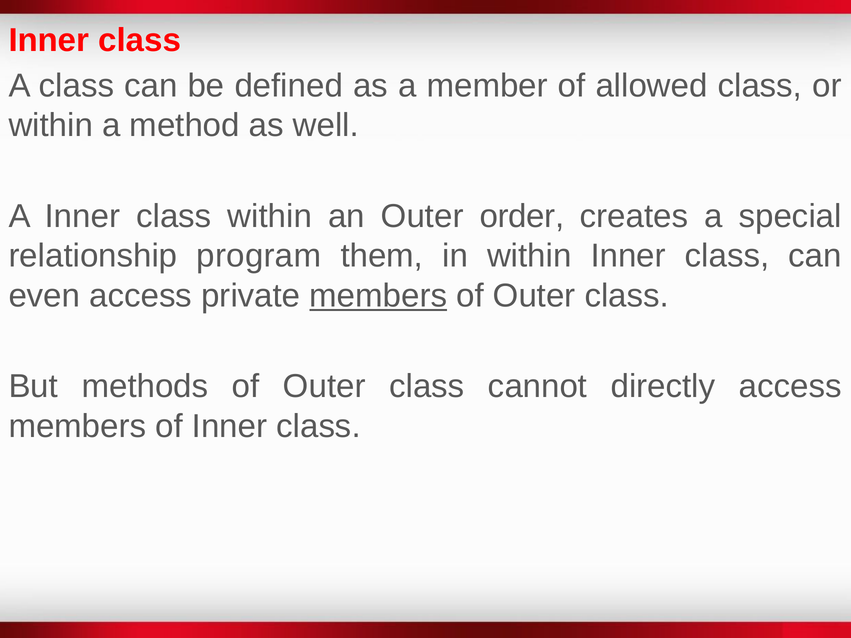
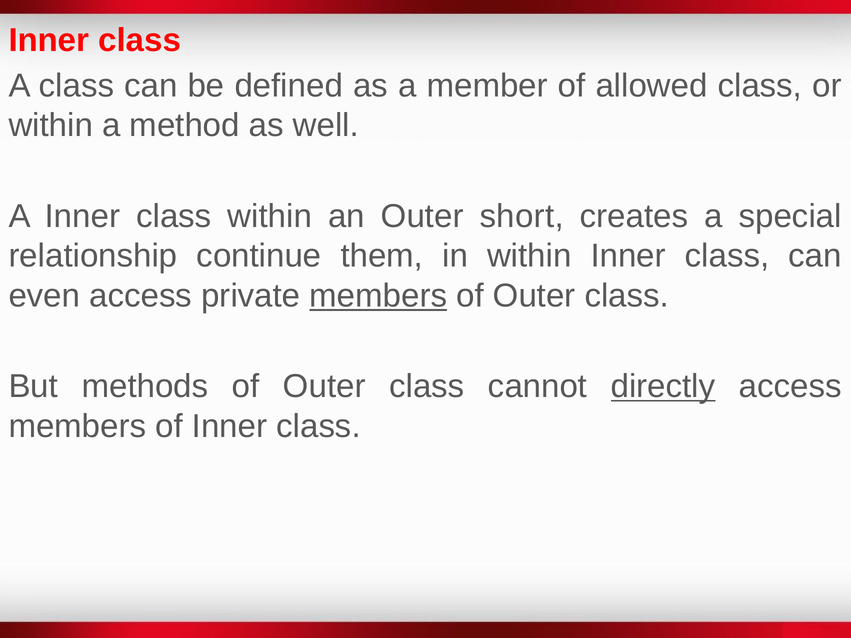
order: order -> short (522, 216)
program: program -> continue (259, 256)
directly underline: none -> present (663, 387)
